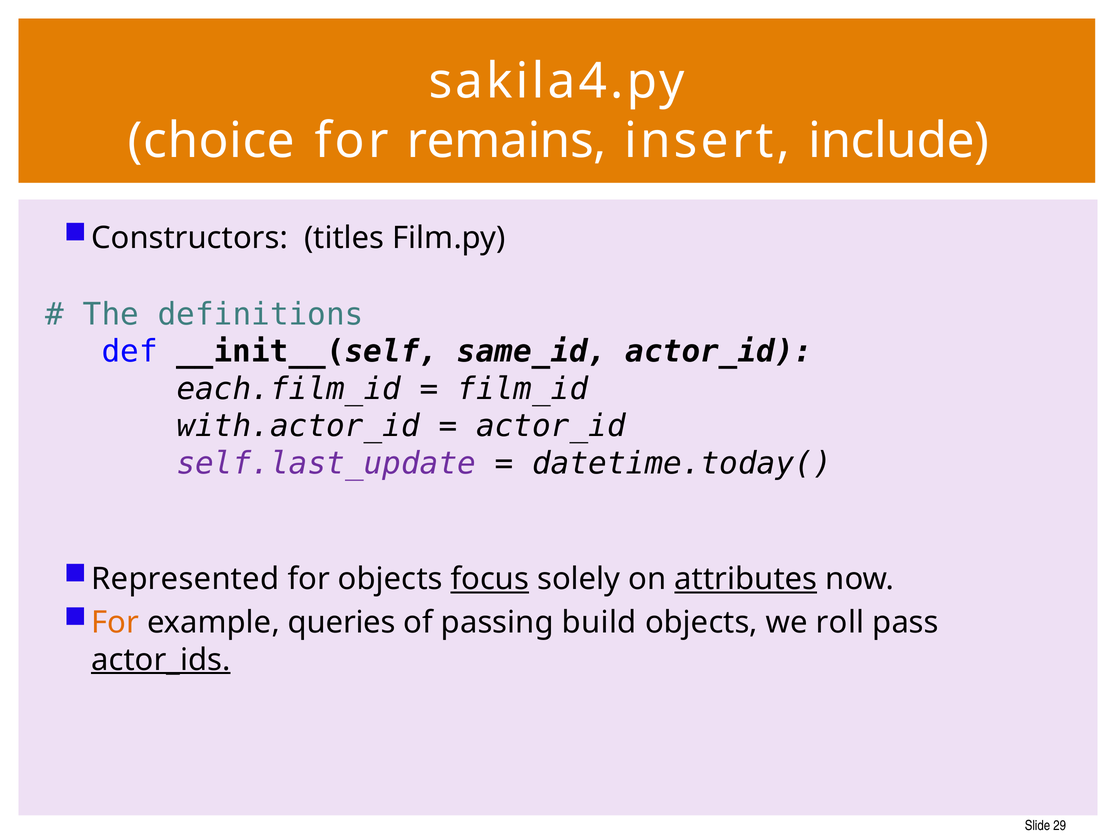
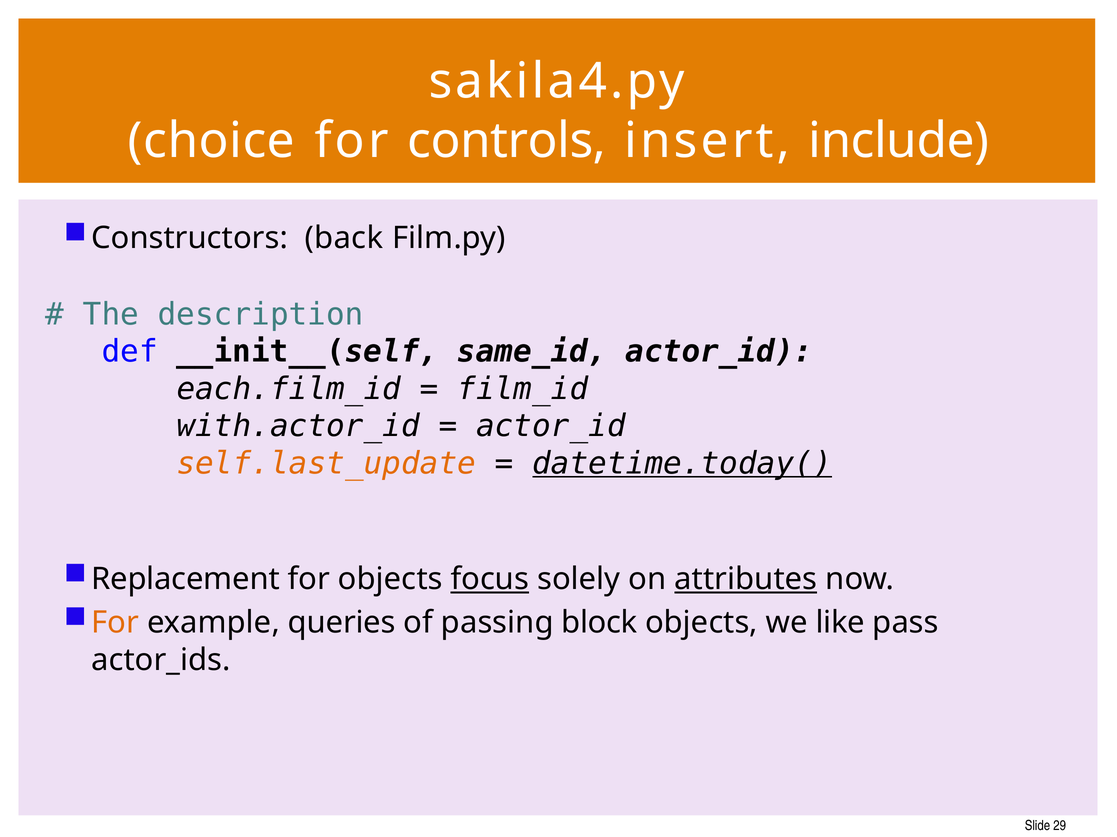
remains: remains -> controls (507, 141)
titles: titles -> back (344, 238)
definitions: definitions -> description (261, 315)
self.last_update colour: purple -> orange (326, 464)
datetime.today( underline: none -> present (682, 464)
Represented: Represented -> Replacement (185, 580)
build: build -> block (599, 623)
roll: roll -> like (840, 623)
actor_ids underline: present -> none (161, 660)
